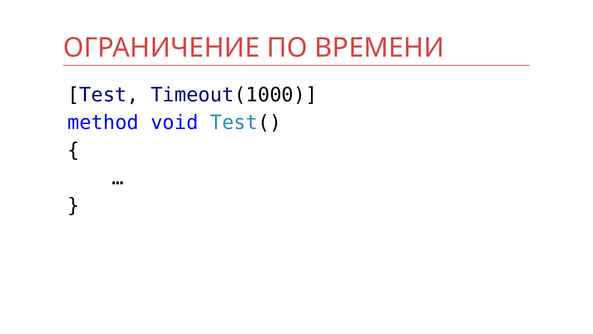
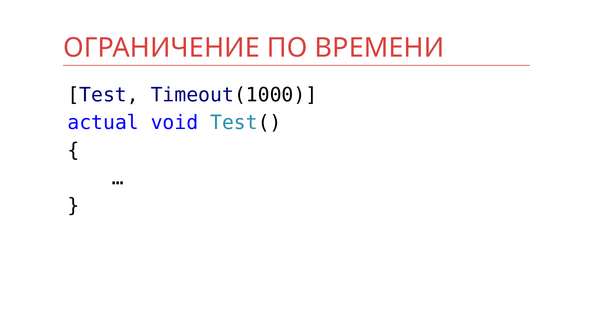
method: method -> actual (103, 122)
